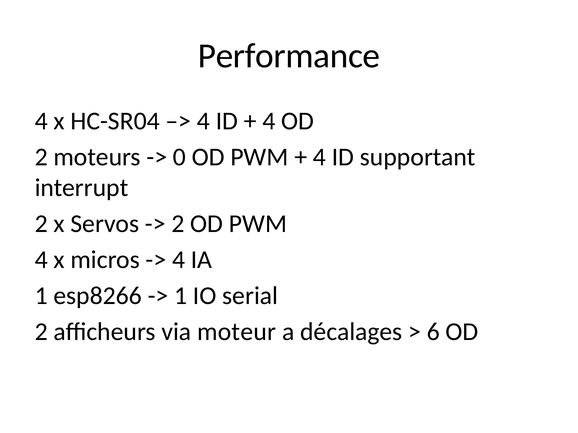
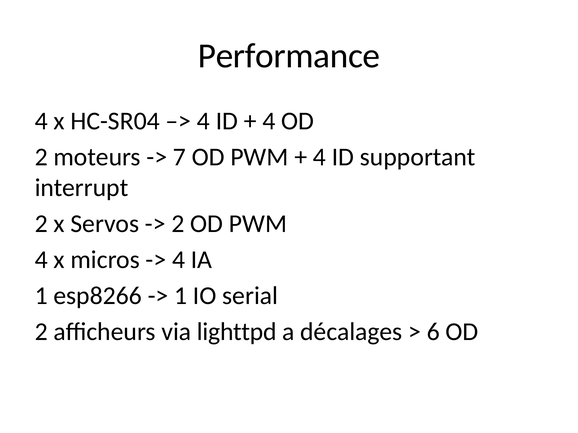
0: 0 -> 7 (179, 157)
moteur: moteur -> lighttpd (237, 332)
